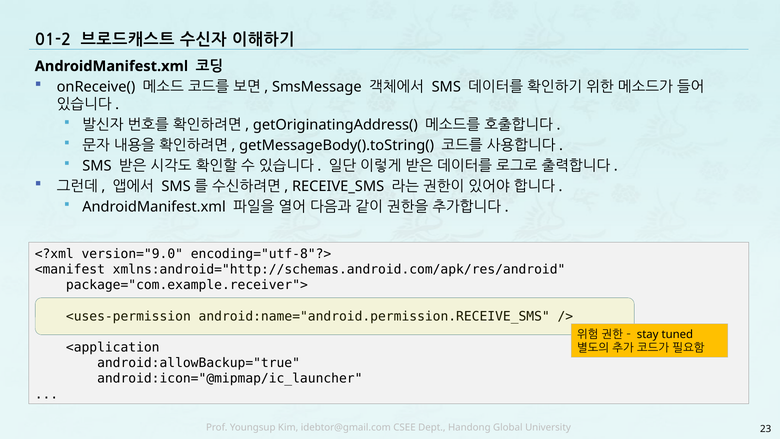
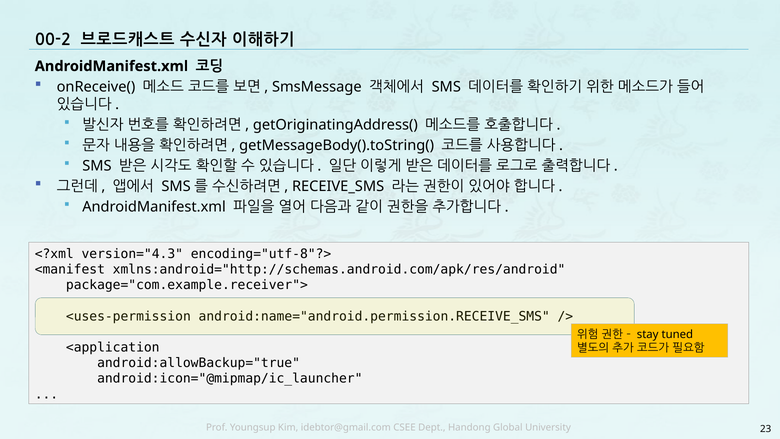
01-2: 01-2 -> 00-2 (53, 40)
version="9.0: version="9.0 -> version="4.3 (132, 254)
